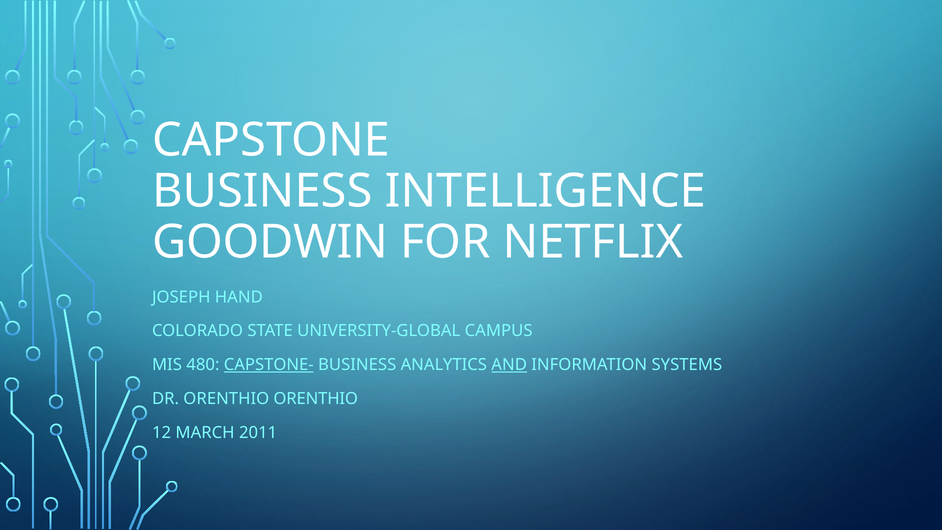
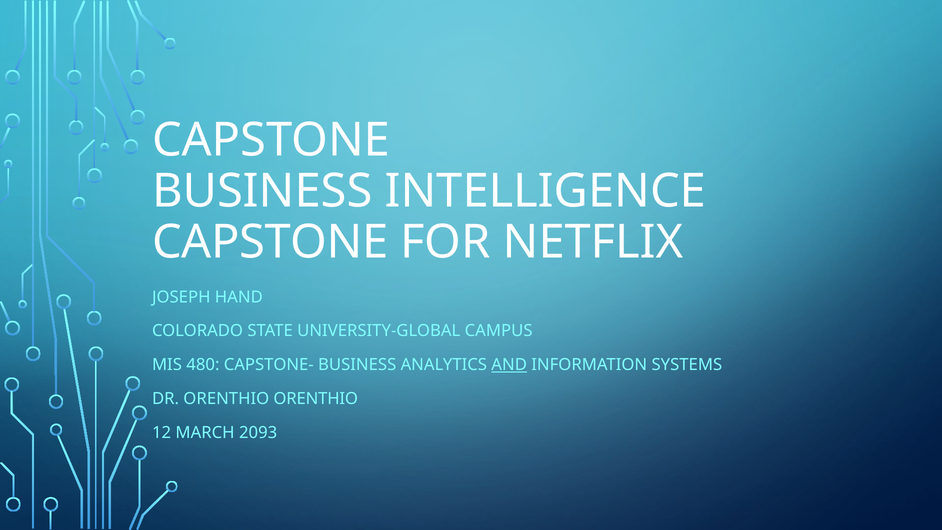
GOODWIN: GOODWIN -> CAPSTONE (270, 242)
CAPSTONE- underline: present -> none (269, 365)
2011: 2011 -> 2093 (258, 432)
